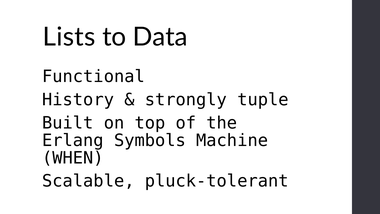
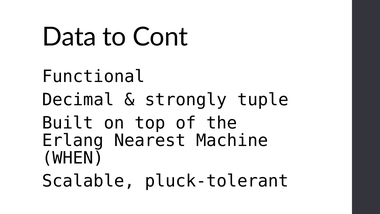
Lists: Lists -> Data (69, 37)
Data: Data -> Cont (160, 37)
History: History -> Decimal (78, 100)
Symbols: Symbols -> Nearest (150, 140)
